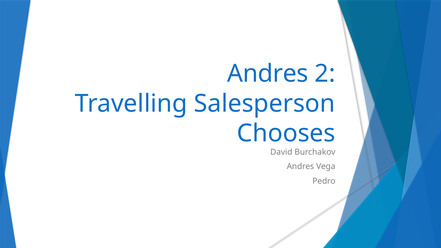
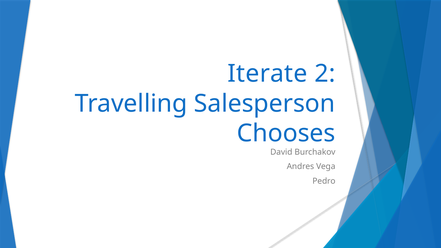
Andres: Andres -> Iterate (268, 74)
